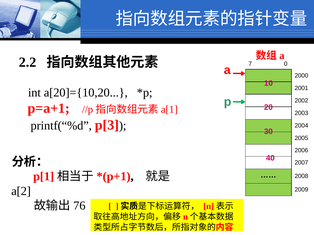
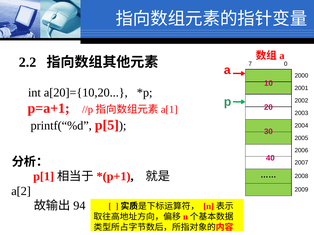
p[3: p[3 -> p[5 (107, 125)
76: 76 -> 94 (79, 206)
